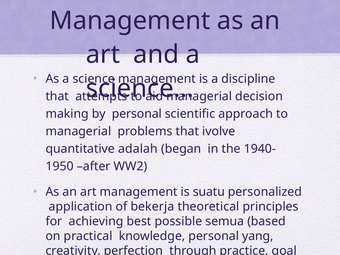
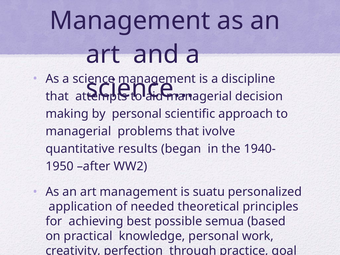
adalah: adalah -> results (138, 149)
bekerja: bekerja -> needed (152, 207)
personal yang: yang -> work (258, 236)
